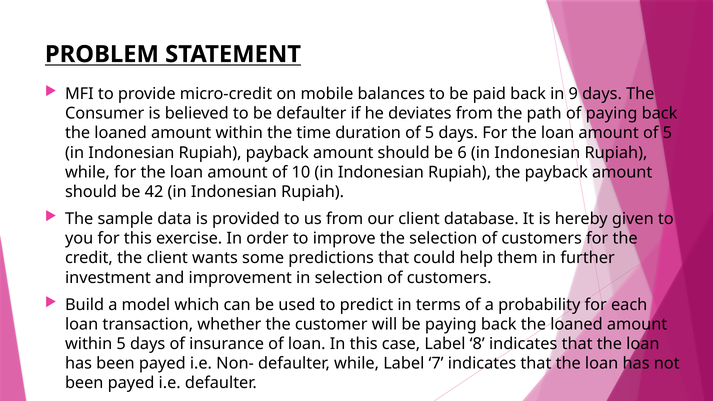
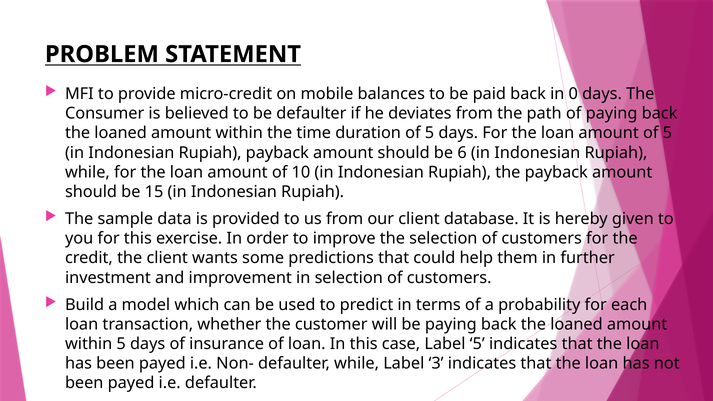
9: 9 -> 0 (573, 94)
42: 42 -> 15 (154, 192)
Label 8: 8 -> 5 (477, 344)
7: 7 -> 3 (436, 363)
